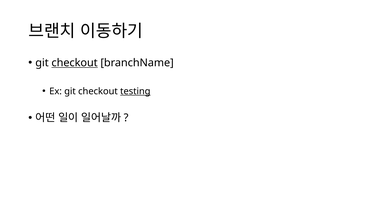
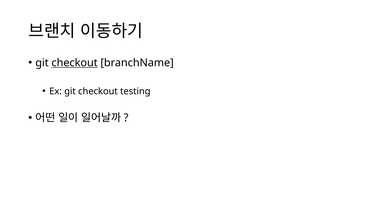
testing underline: present -> none (135, 91)
